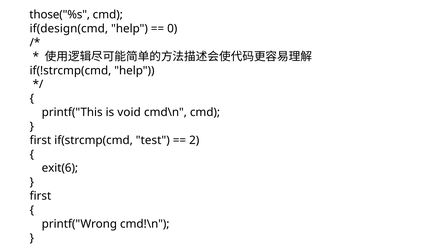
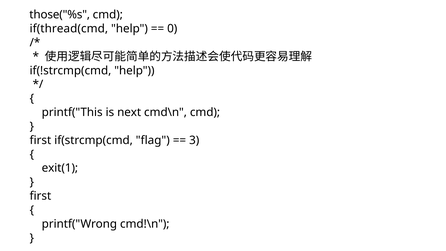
if(design(cmd: if(design(cmd -> if(thread(cmd (69, 29)
void: void -> next (129, 112)
test: test -> flag (153, 140)
2: 2 -> 3 (194, 140)
exit(6: exit(6 -> exit(1 (60, 168)
